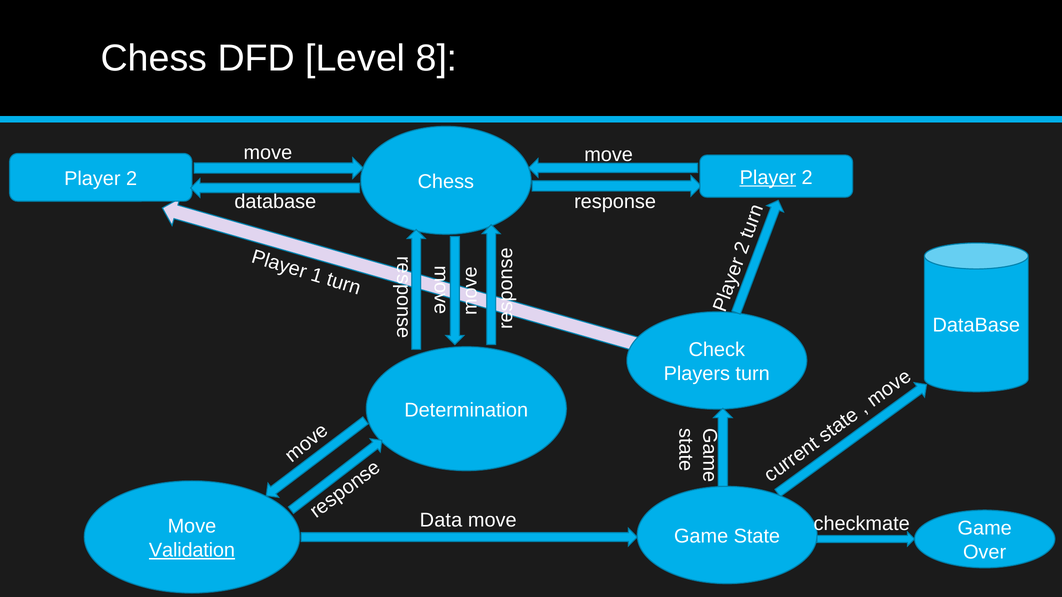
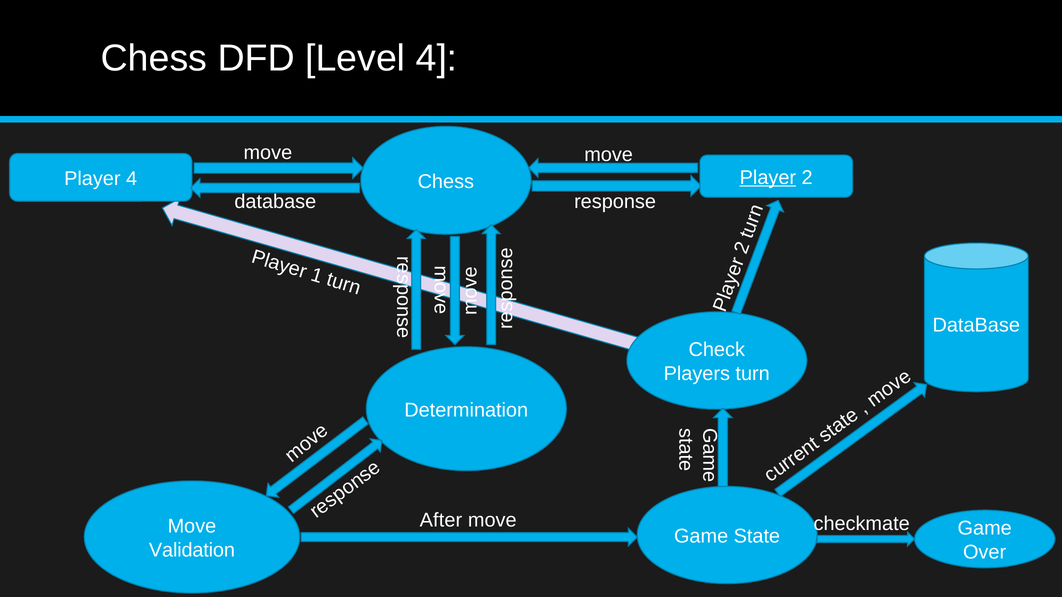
Level 8: 8 -> 4 (437, 59)
2: 2 -> 4 (132, 179)
Data: Data -> After (441, 520)
Validation underline: present -> none (192, 551)
